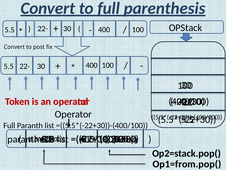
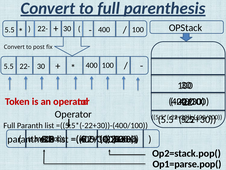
Op1=from.pop(: Op1=from.pop( -> Op1=parse.pop( (187, 164)
